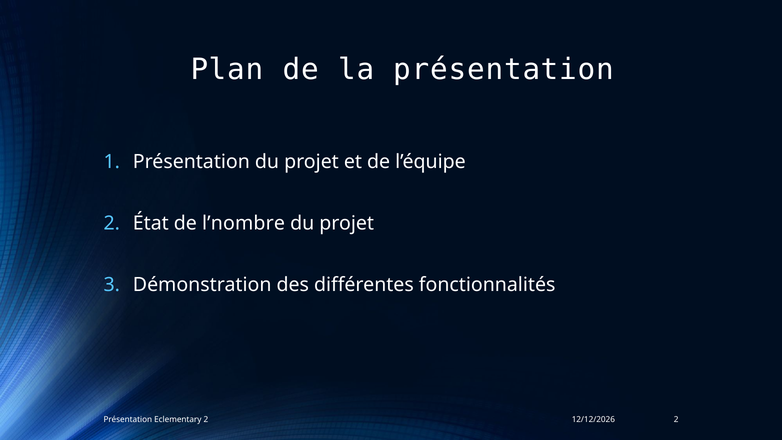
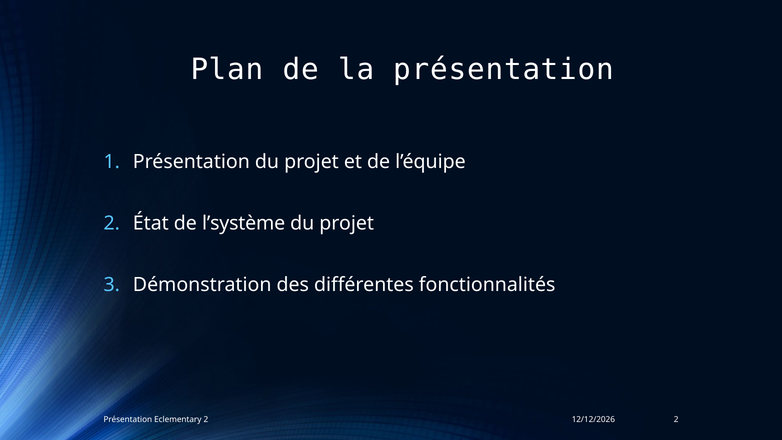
l’nombre: l’nombre -> l’système (244, 223)
